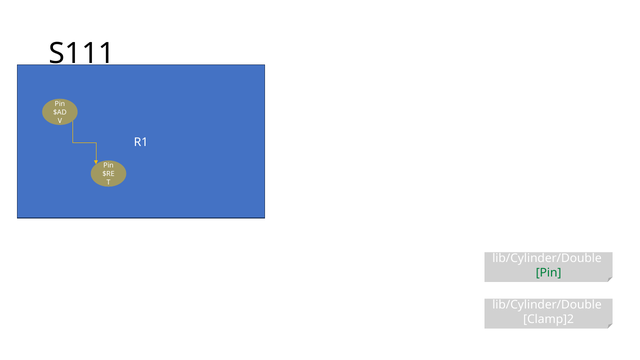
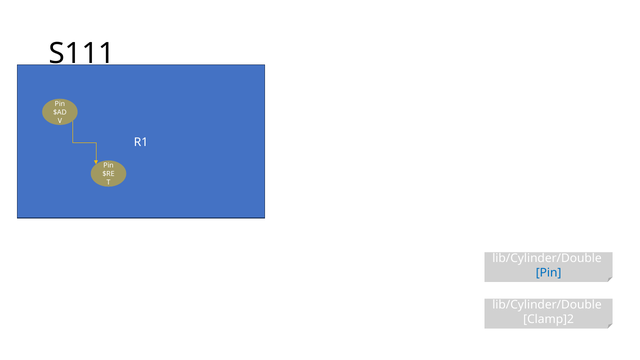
Pin colour: green -> blue (549, 273)
